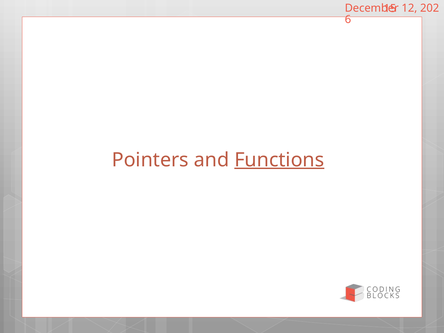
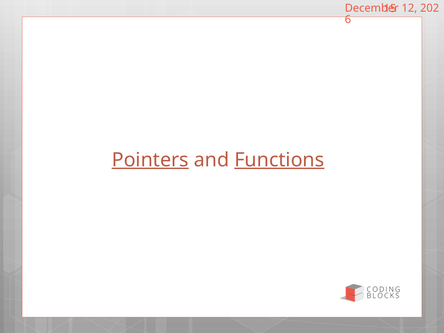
Pointers underline: none -> present (150, 160)
